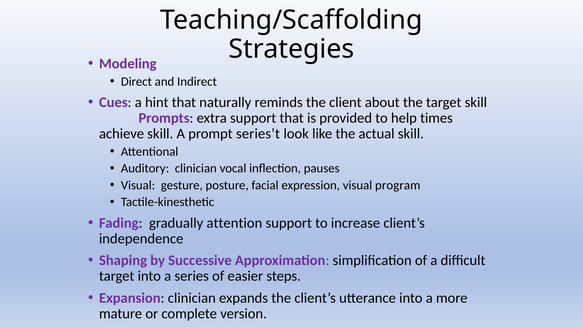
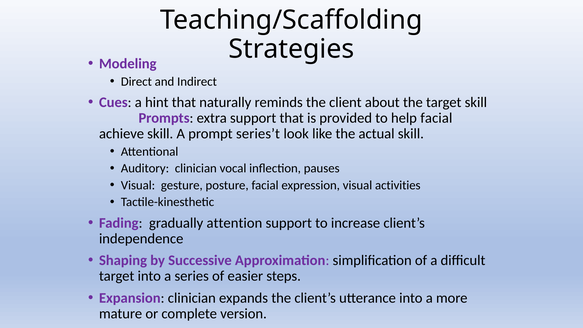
help times: times -> facial (436, 118)
program: program -> activities (398, 185)
